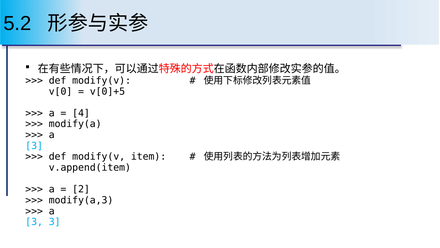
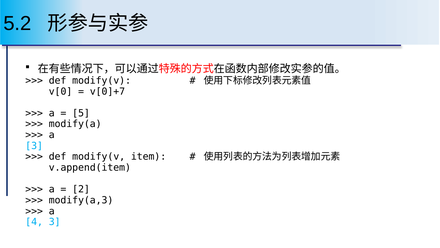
v[0]+5: v[0]+5 -> v[0]+7 (107, 91)
4: 4 -> 5 (81, 113)
3: 3 -> 4 (34, 222)
